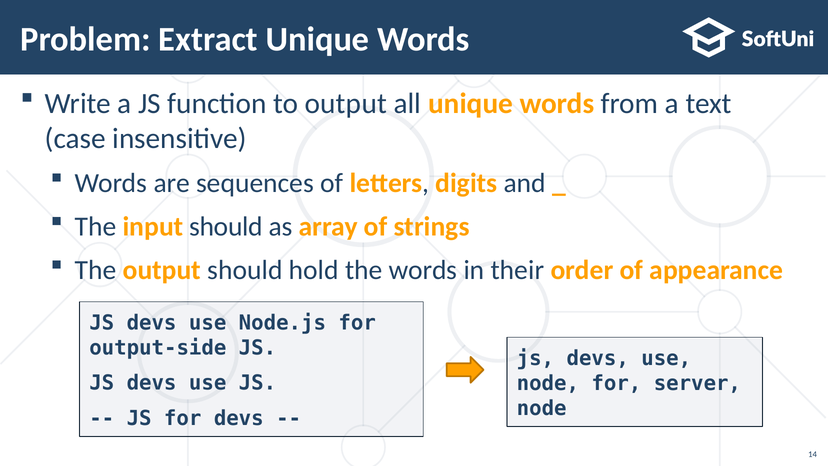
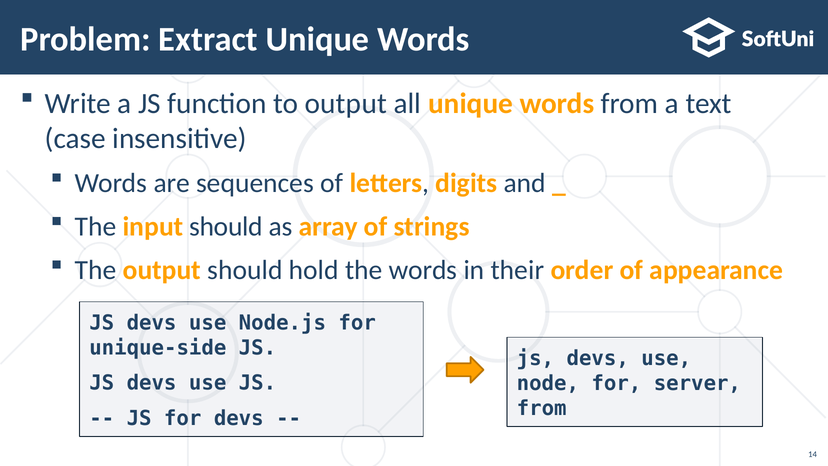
output-side: output-side -> unique-side (158, 348)
node: node -> from (542, 408)
